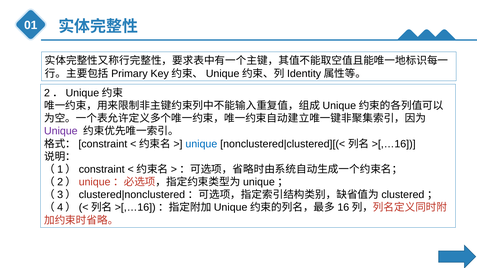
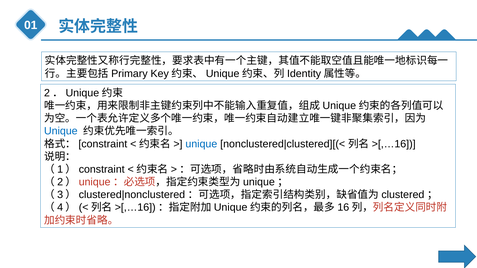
Unique colour: purple -> blue (61, 131)
